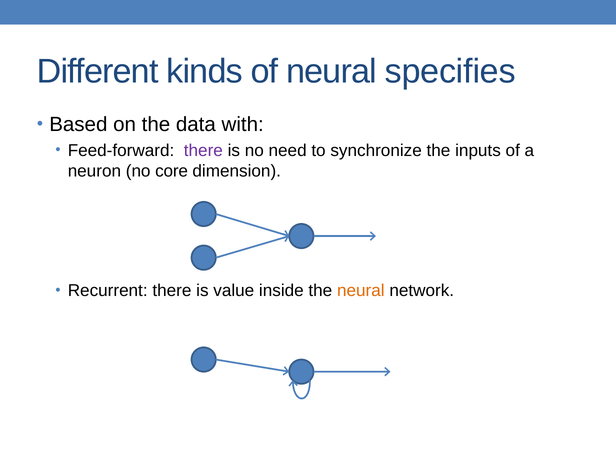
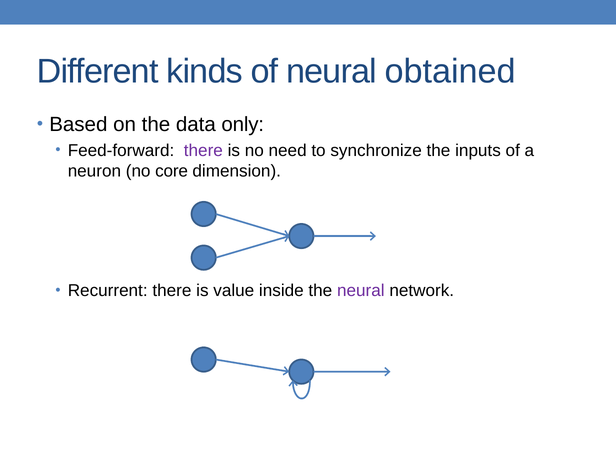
specifies: specifies -> obtained (450, 72)
with: with -> only (243, 125)
neural colour: orange -> purple (361, 291)
